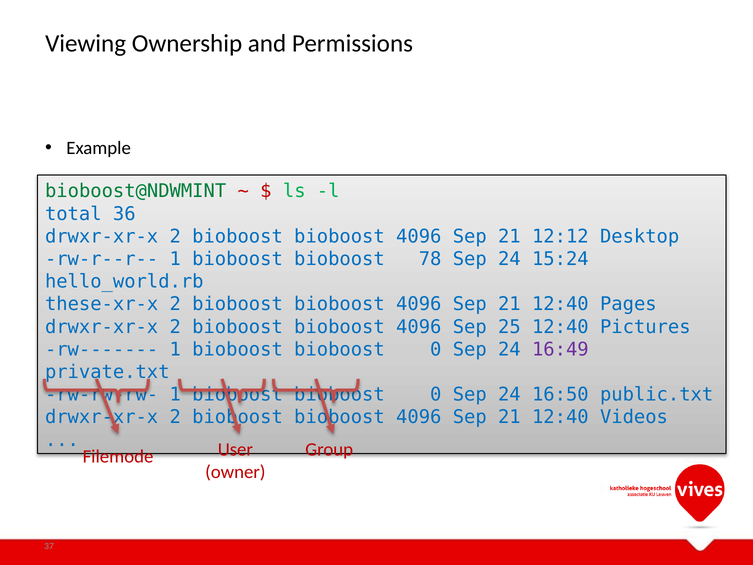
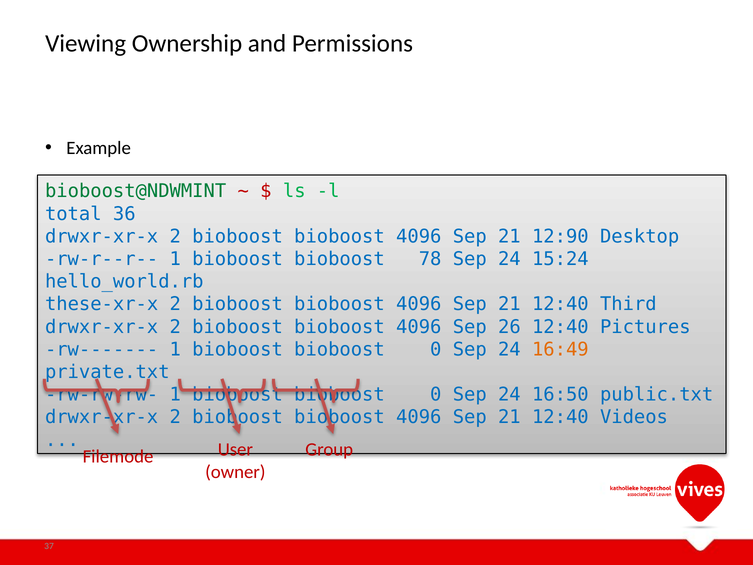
12:12: 12:12 -> 12:90 (560, 236)
Pages: Pages -> Third (628, 304)
25: 25 -> 26 (509, 327)
16:49 colour: purple -> orange (560, 349)
